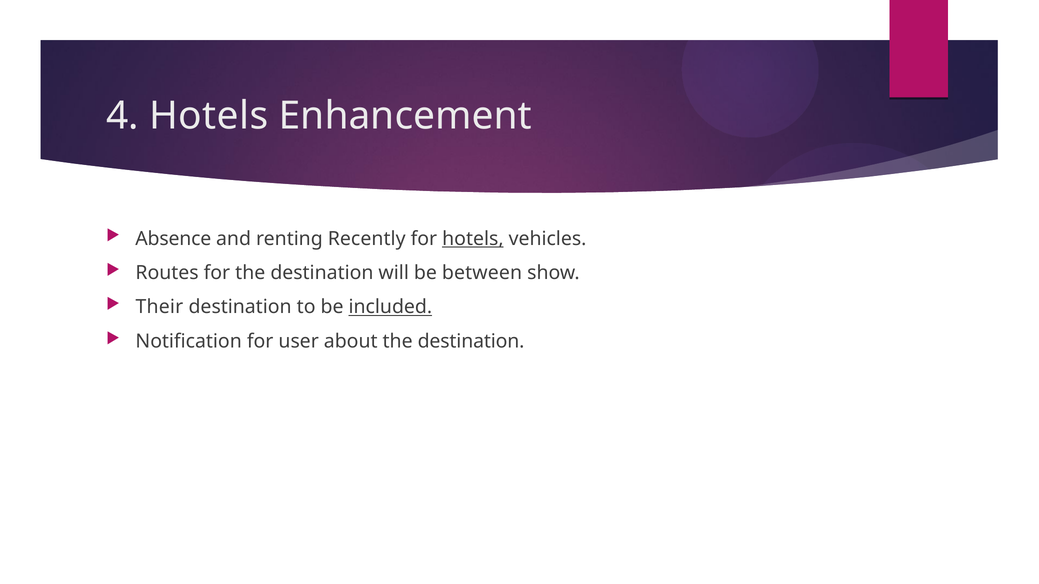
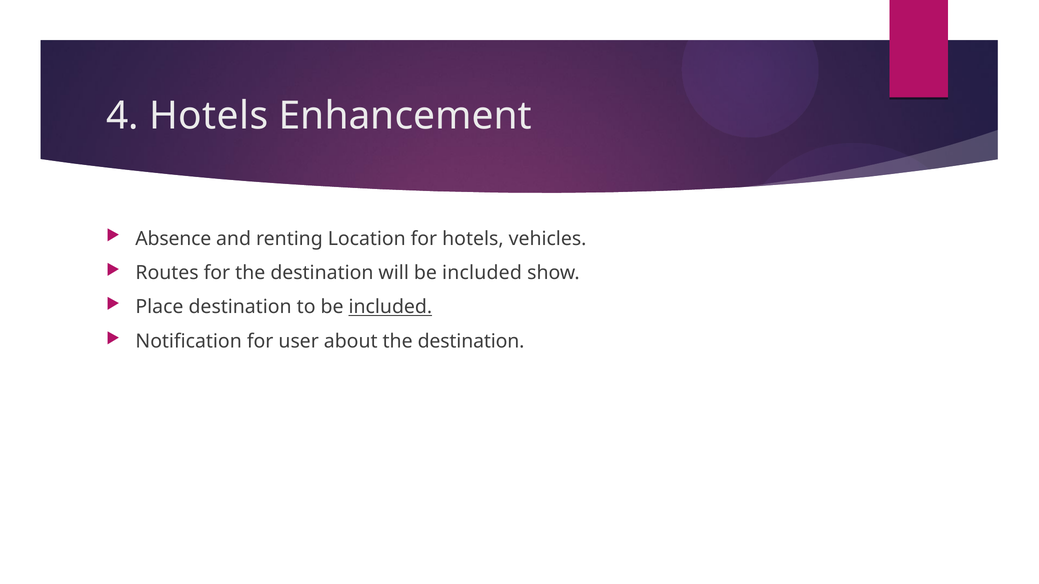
Recently: Recently -> Location (367, 239)
hotels underline: present -> none (473, 239)
will be between: between -> included (482, 273)
Their: Their -> Place (159, 307)
